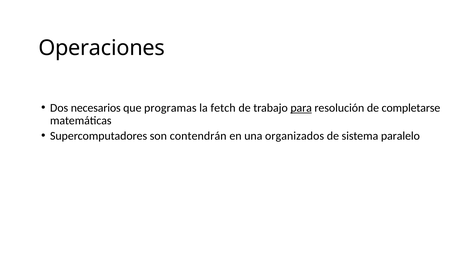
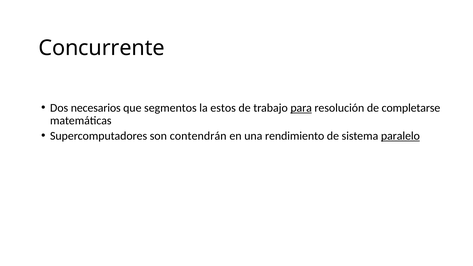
Operaciones: Operaciones -> Concurrente (102, 48)
programas: programas -> segmentos (170, 108)
fetch: fetch -> estos (223, 108)
organizados: organizados -> rendimiento (295, 136)
paralelo underline: none -> present (400, 136)
